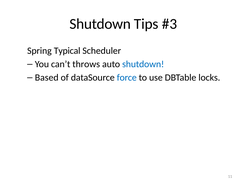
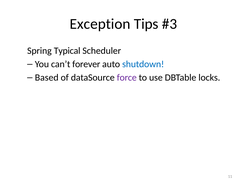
Shutdown: Shutdown -> Exception (100, 24)
throws: throws -> forever (86, 64)
force colour: blue -> purple (127, 78)
